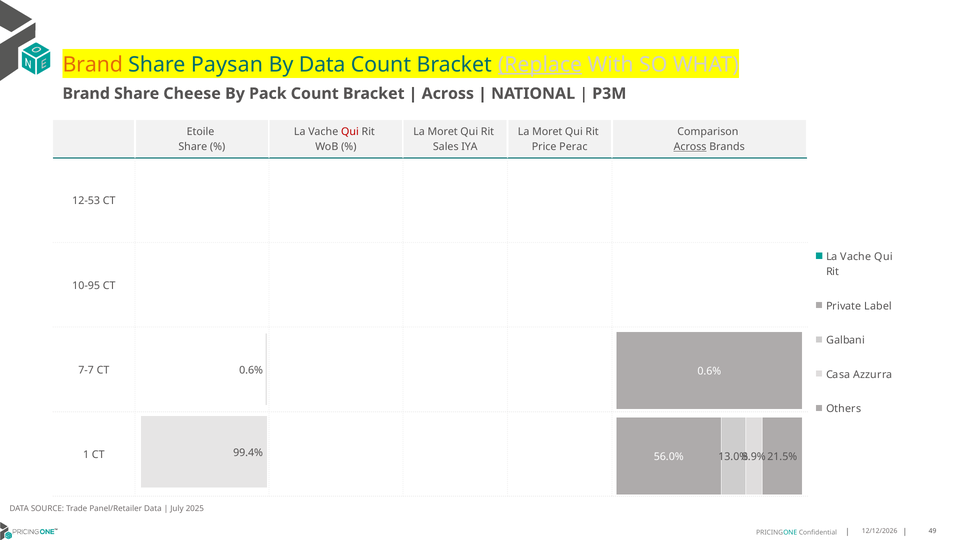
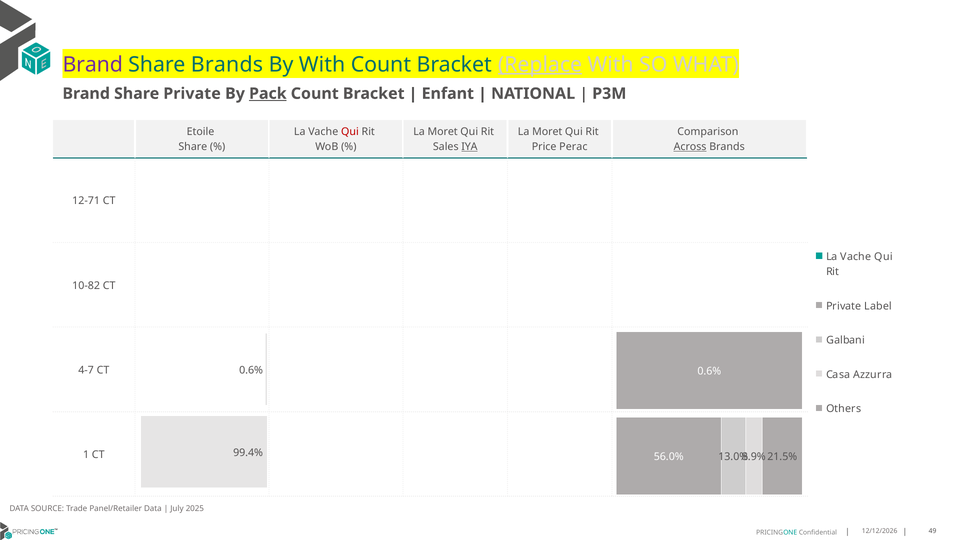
Brand colour: orange -> purple (93, 65)
Share Paysan: Paysan -> Brands (227, 65)
By Data: Data -> With (322, 65)
Share Cheese: Cheese -> Private (192, 94)
Pack underline: none -> present (268, 94)
Across: Across -> Enfant (448, 94)
IYA underline: none -> present (469, 147)
12-53: 12-53 -> 12-71 (86, 201)
10-95: 10-95 -> 10-82 (86, 286)
7-7: 7-7 -> 4-7 (86, 370)
